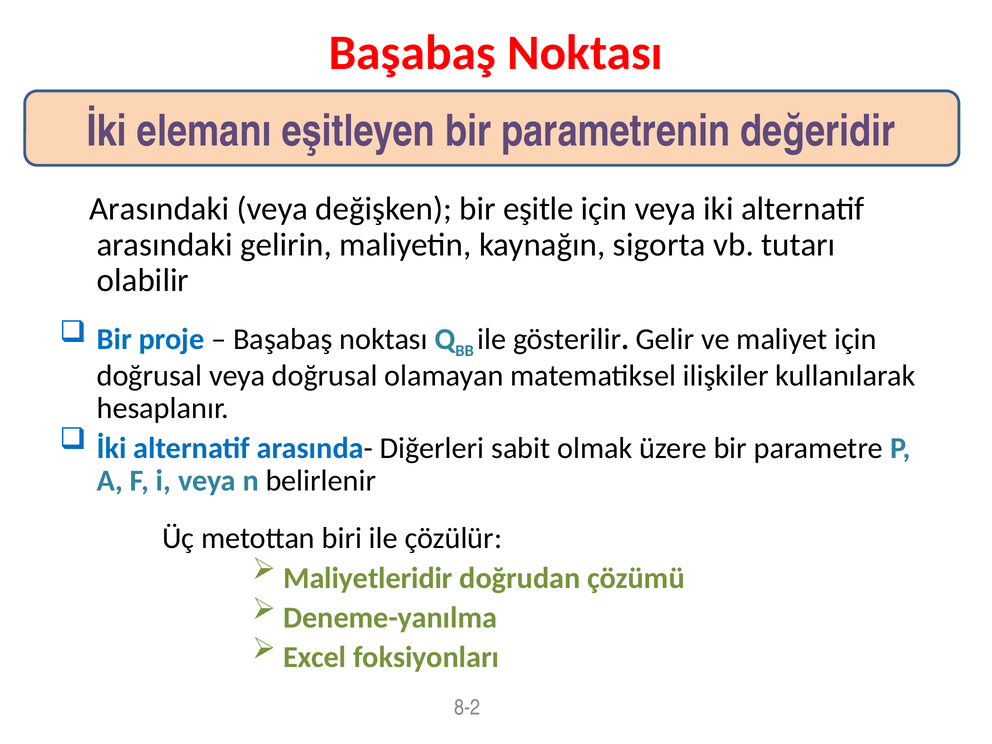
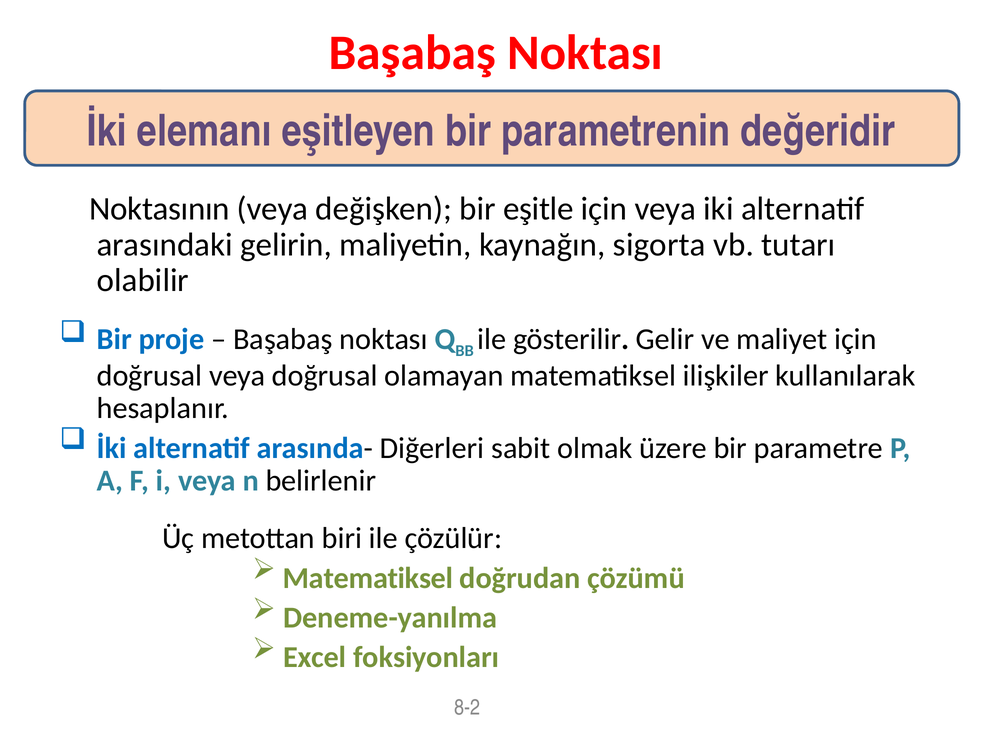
Arasındaki: Arasındaki -> Noktasının (159, 209)
Maliyetleridir: Maliyetleridir -> Matematiksel (368, 578)
